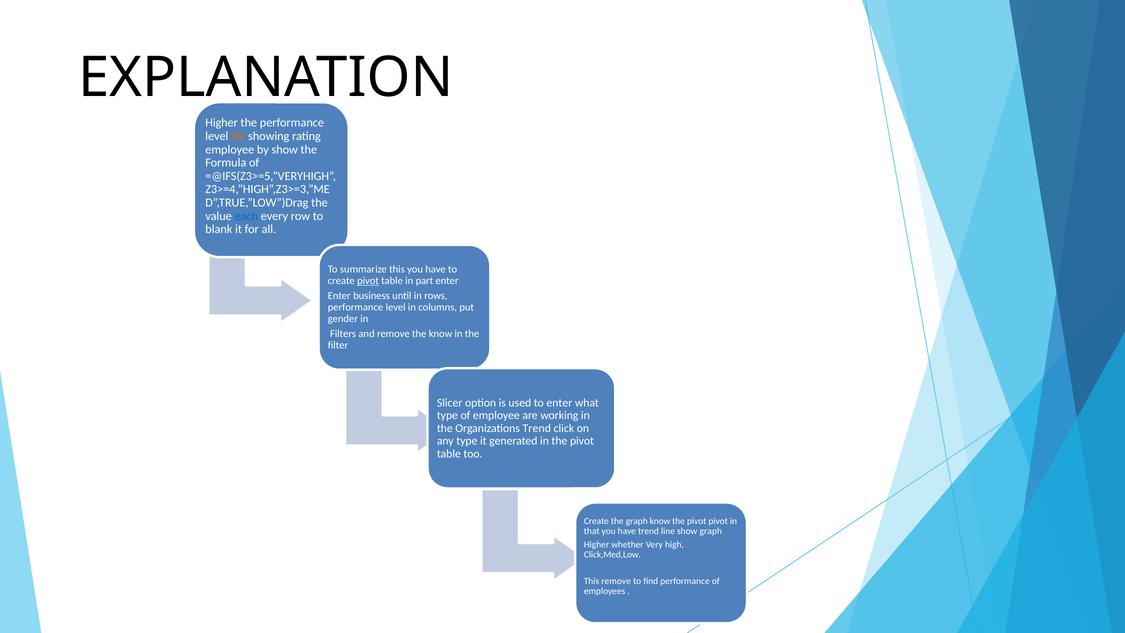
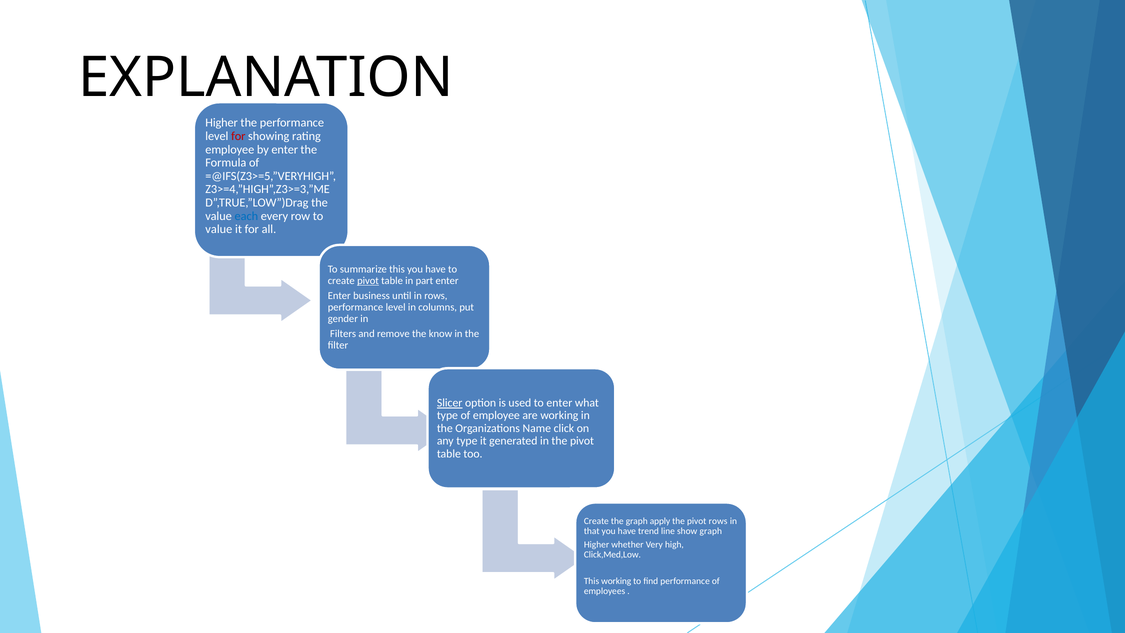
for colour: orange -> red (238, 136)
by show: show -> enter (285, 149)
blank: blank -> value (219, 229)
Slicer underline: none -> present (450, 403)
Organizations Trend: Trend -> Name (537, 428)
graph know: know -> apply (660, 521)
pivot pivot: pivot -> rows (718, 521)
This remove: remove -> working (616, 581)
